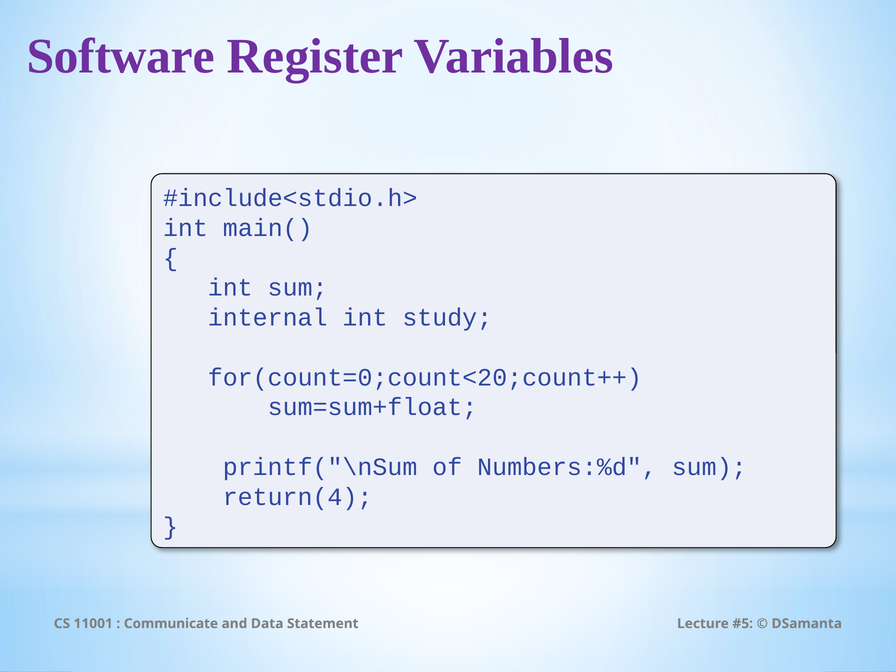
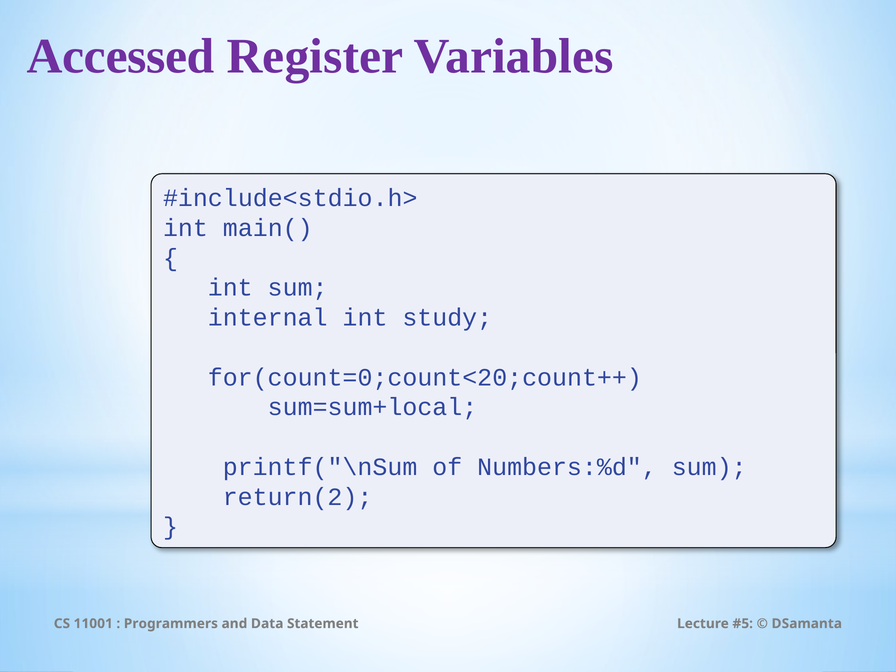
Software: Software -> Accessed (121, 56)
sum=sum+float: sum=sum+float -> sum=sum+local (372, 407)
return(4: return(4 -> return(2 (298, 497)
Communicate: Communicate -> Programmers (171, 624)
